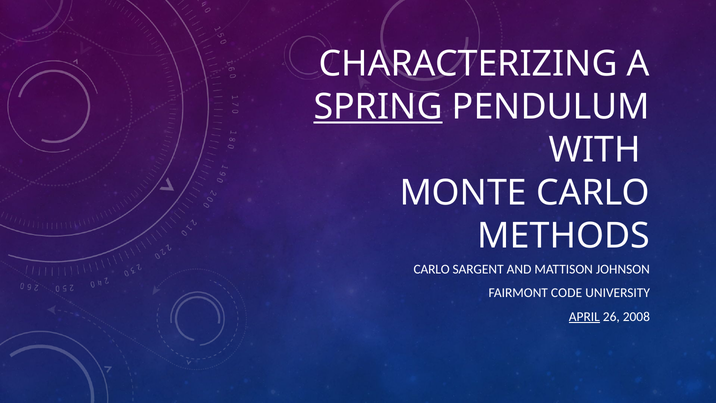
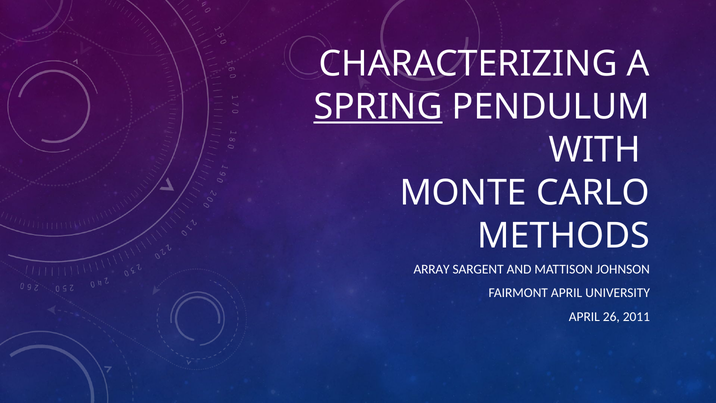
CARLO: CARLO -> ARRAY (432, 269)
FAIRMONT CODE: CODE -> APRIL (567, 293)
APRIL underline: present -> none (584, 316)
2008: 2008 -> 2011 (636, 316)
